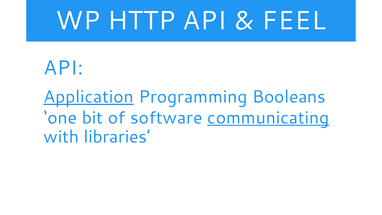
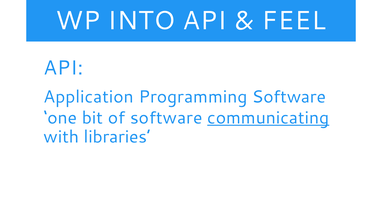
HTTP: HTTP -> INTO (141, 21)
Application underline: present -> none (89, 97)
Programming Booleans: Booleans -> Software (289, 97)
